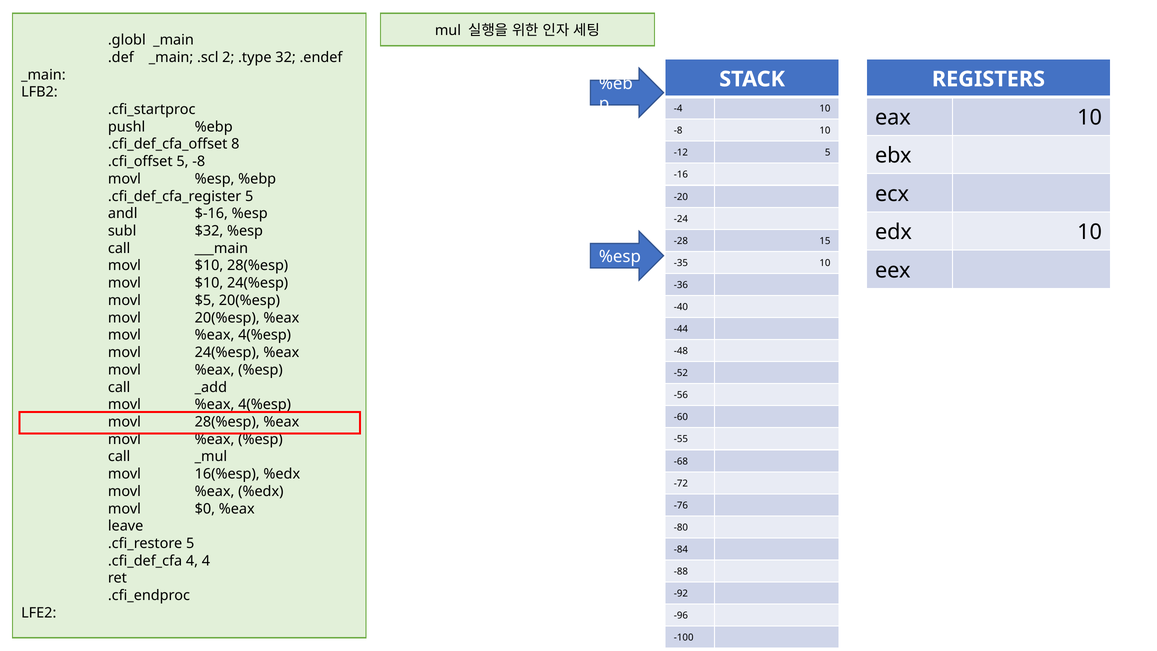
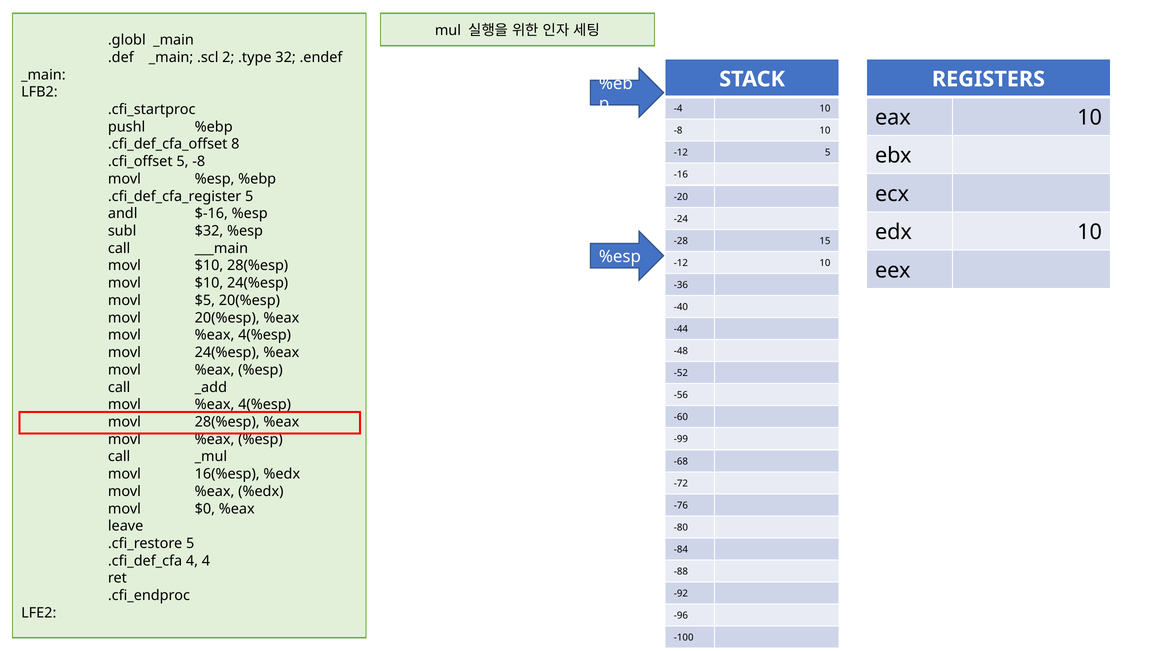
-35: -35 -> -12 (681, 263)
-55: -55 -> -99 (681, 439)
